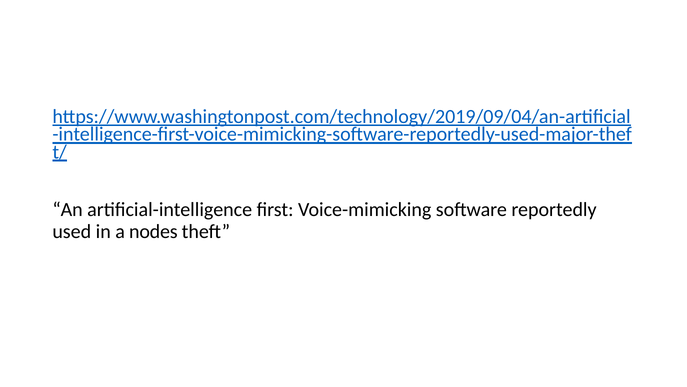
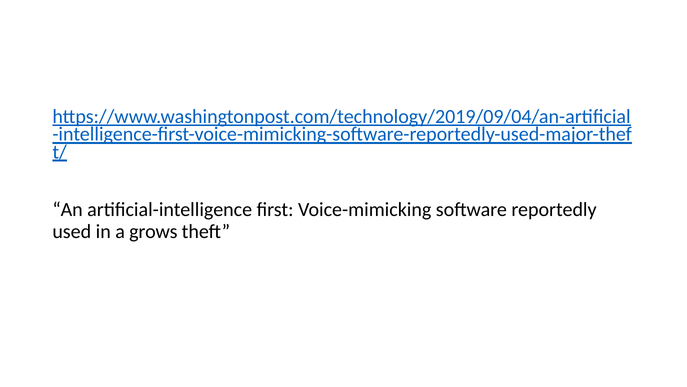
nodes: nodes -> grows (153, 231)
